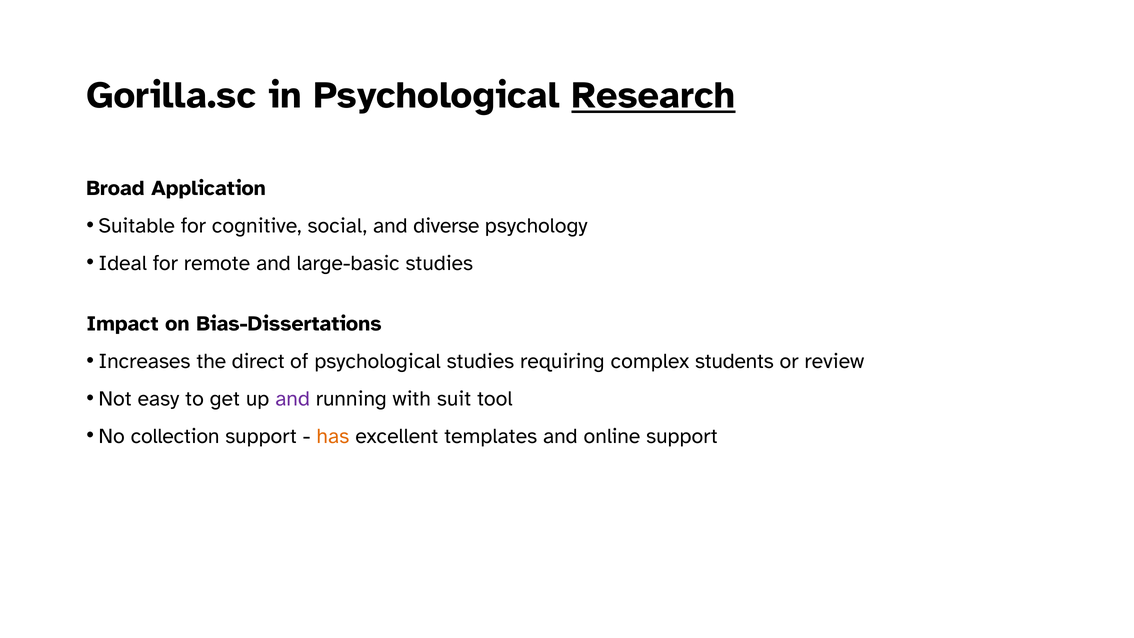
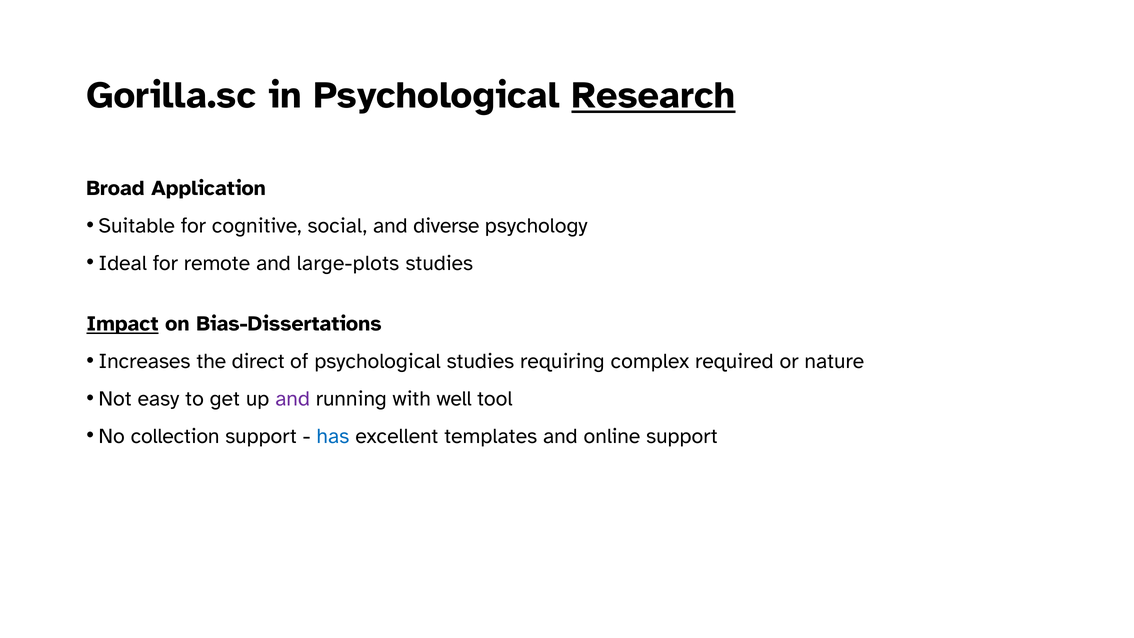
large-basic: large-basic -> large-plots (348, 263)
Impact underline: none -> present (122, 324)
students: students -> required (734, 361)
review: review -> nature (834, 361)
suit: suit -> well (454, 399)
has colour: orange -> blue (333, 436)
